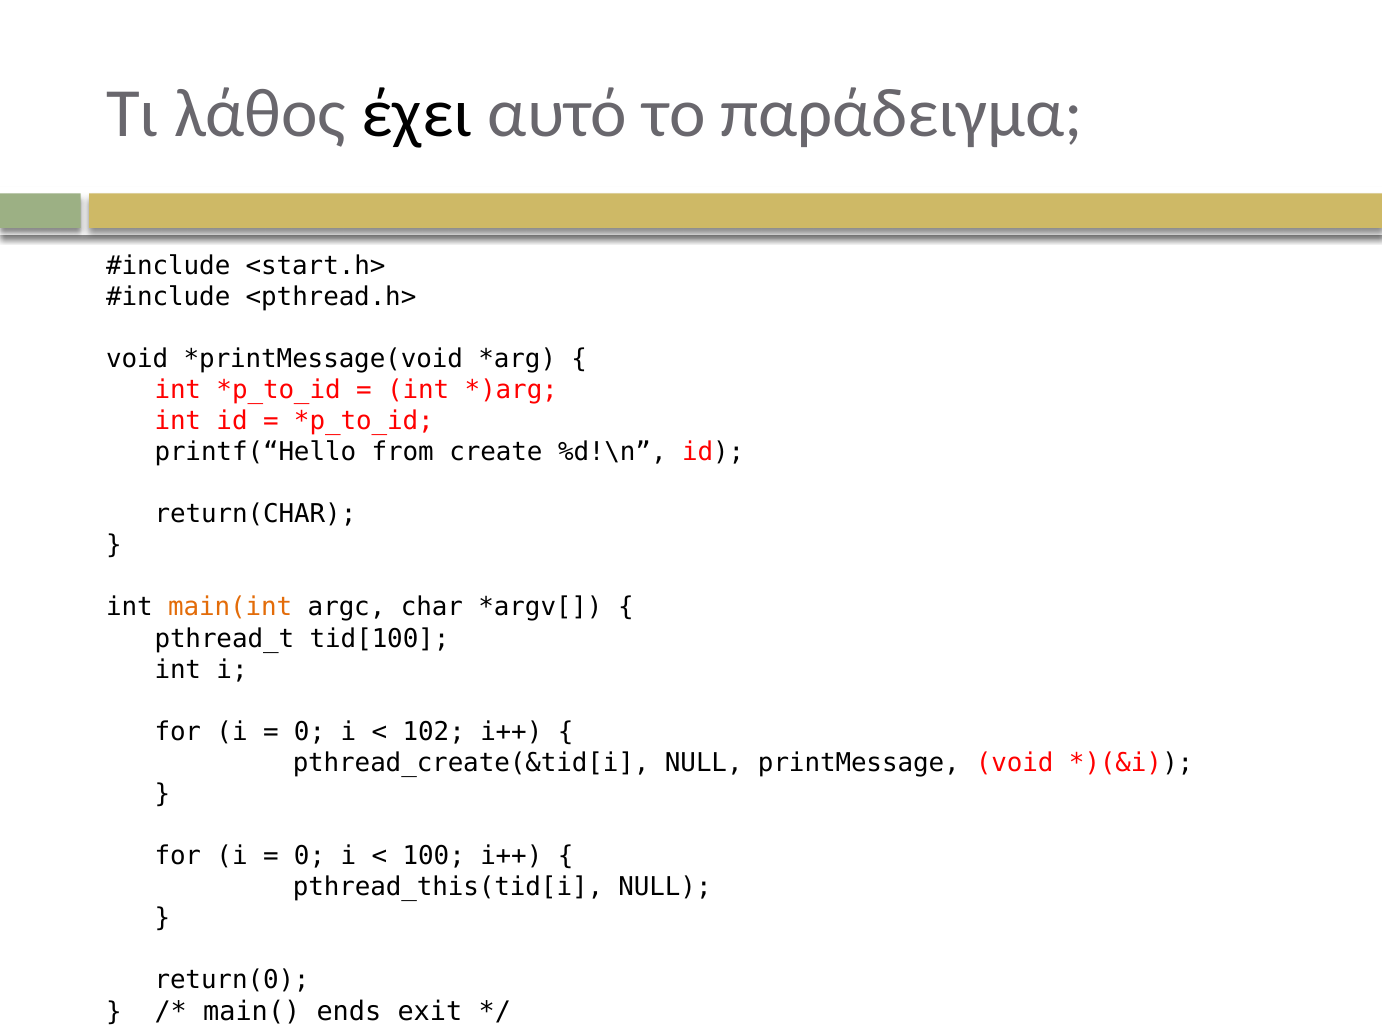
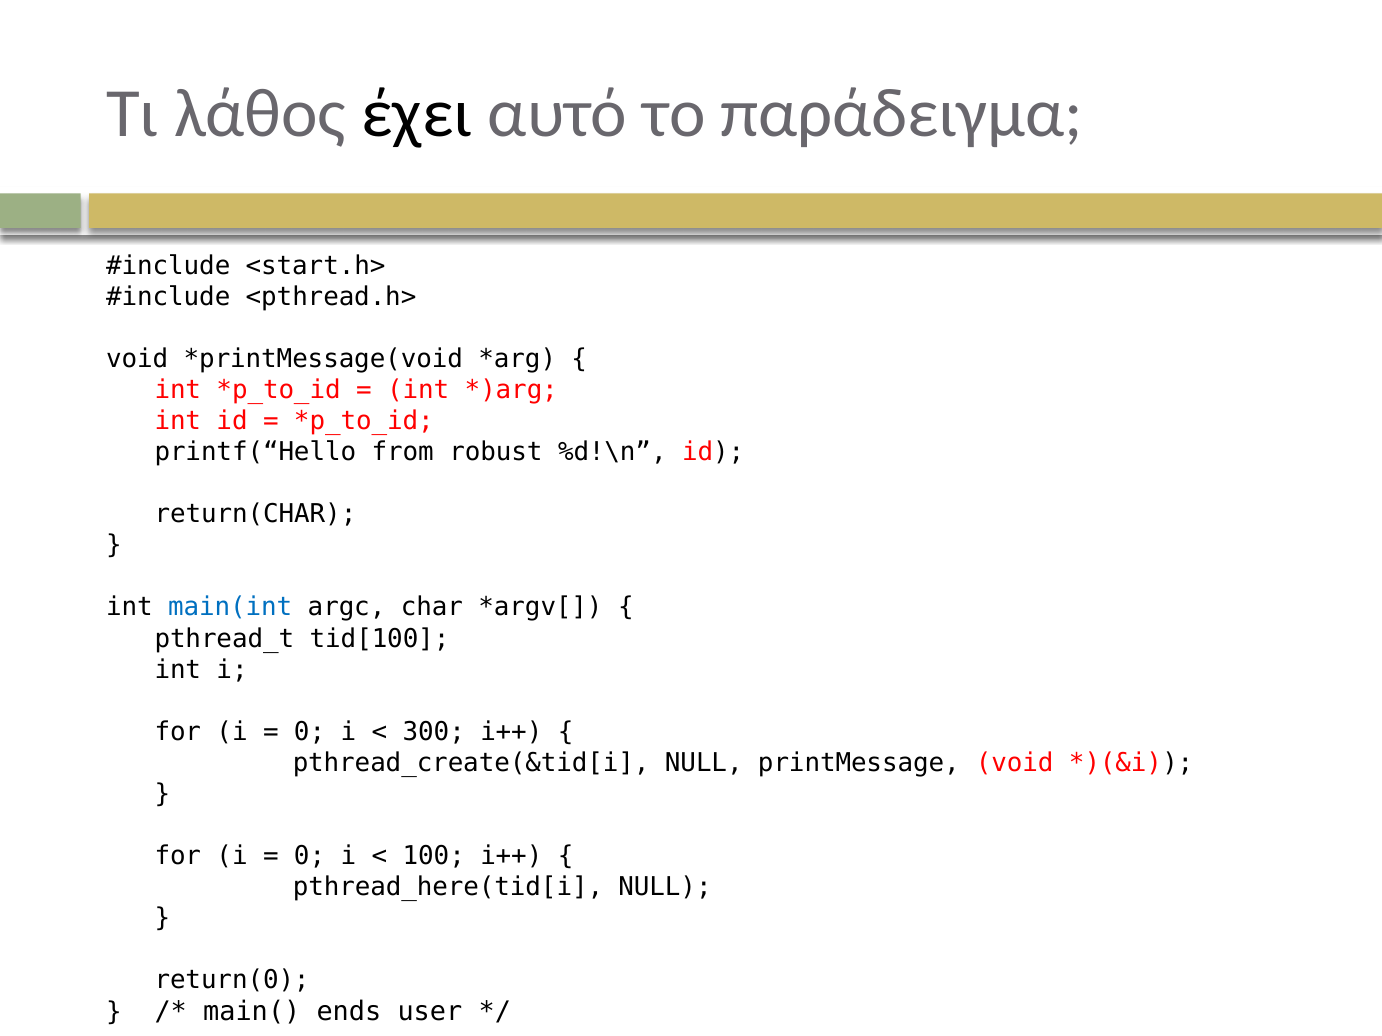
create: create -> robust (496, 452)
main(int colour: orange -> blue (230, 608)
102: 102 -> 300 (434, 732)
pthread_this(tid[i: pthread_this(tid[i -> pthread_here(tid[i (448, 887)
exit: exit -> user (430, 1012)
